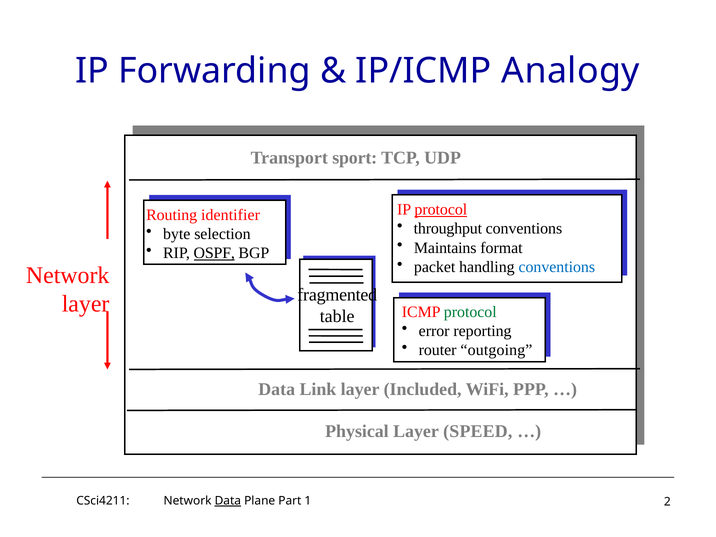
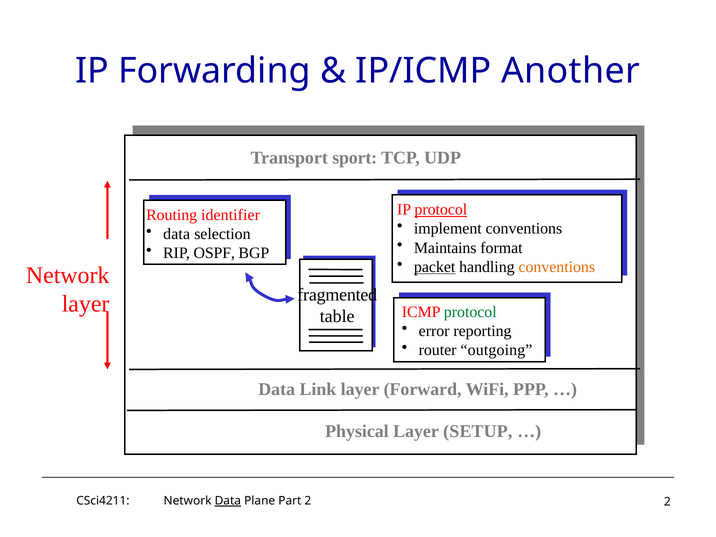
Analogy: Analogy -> Another (571, 71)
throughput: throughput -> implement (448, 229)
byte: byte -> data (177, 234)
OSPF underline: present -> none (214, 253)
packet underline: none -> present (435, 267)
conventions colour: blue -> orange (557, 267)
Included: Included -> Forward (423, 389)
SPEED: SPEED -> SETUP (478, 431)
Part 1: 1 -> 2 (308, 501)
